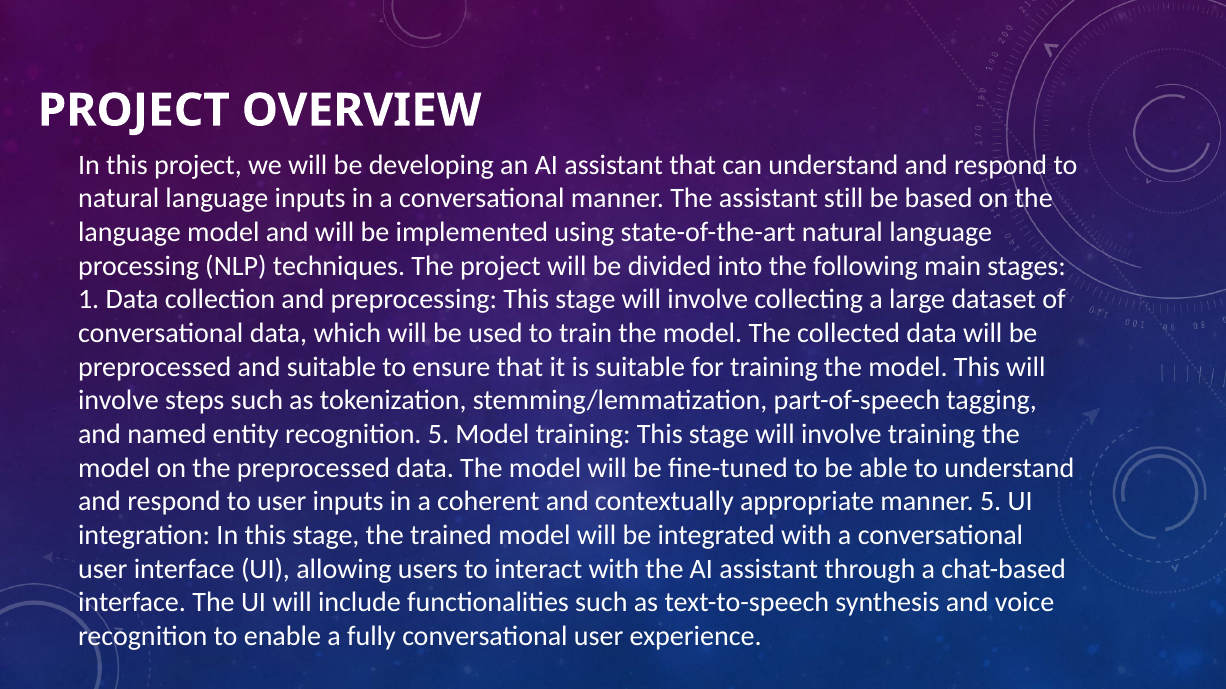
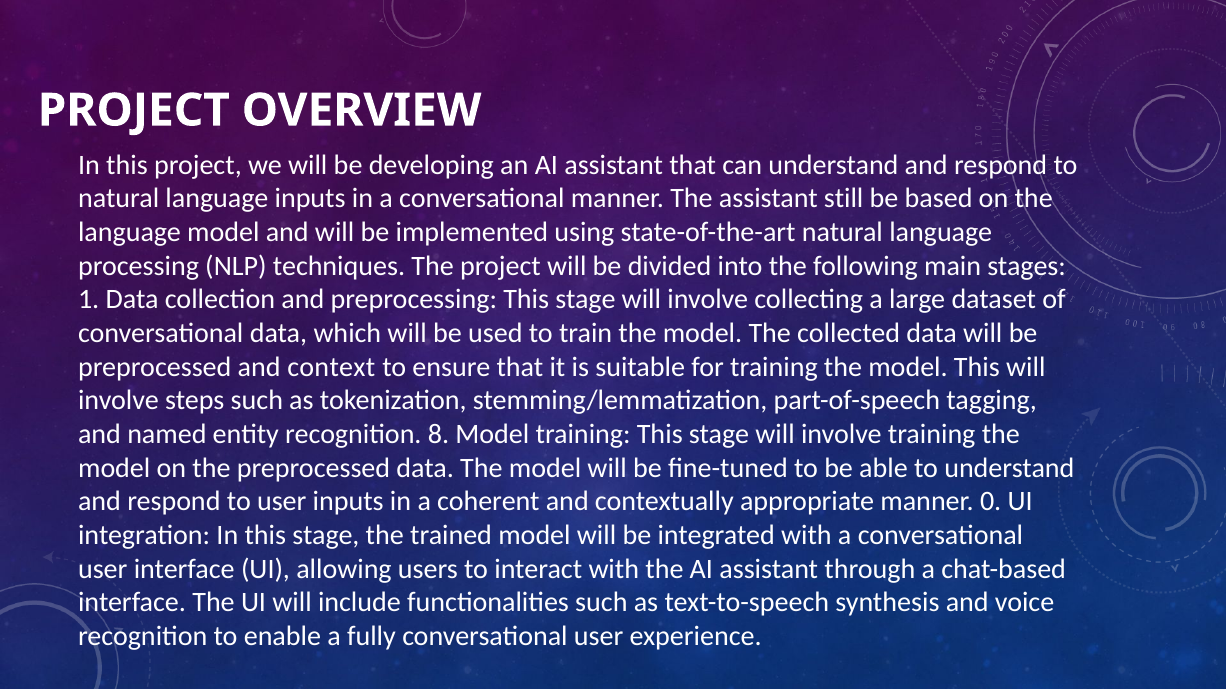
and suitable: suitable -> context (331, 367)
recognition 5: 5 -> 8 (439, 435)
manner 5: 5 -> 0 (991, 502)
